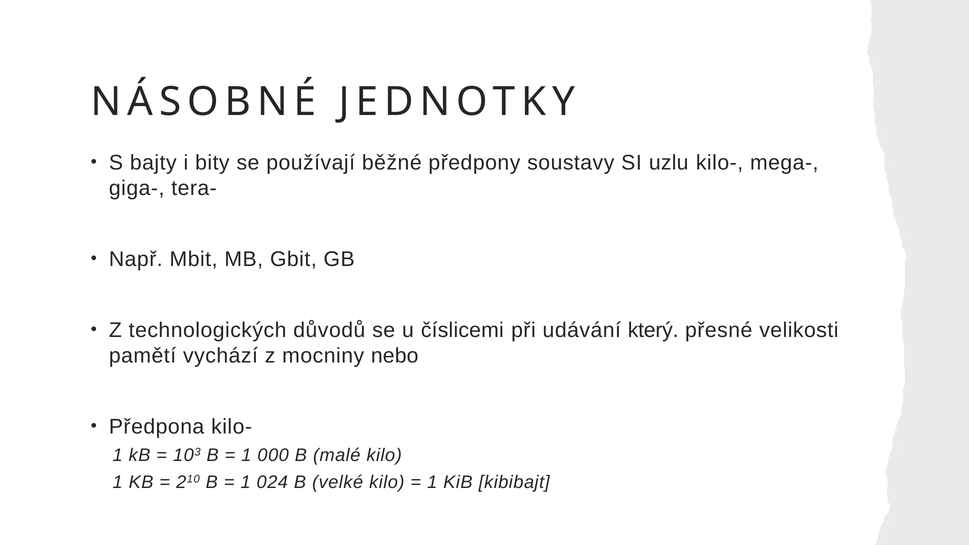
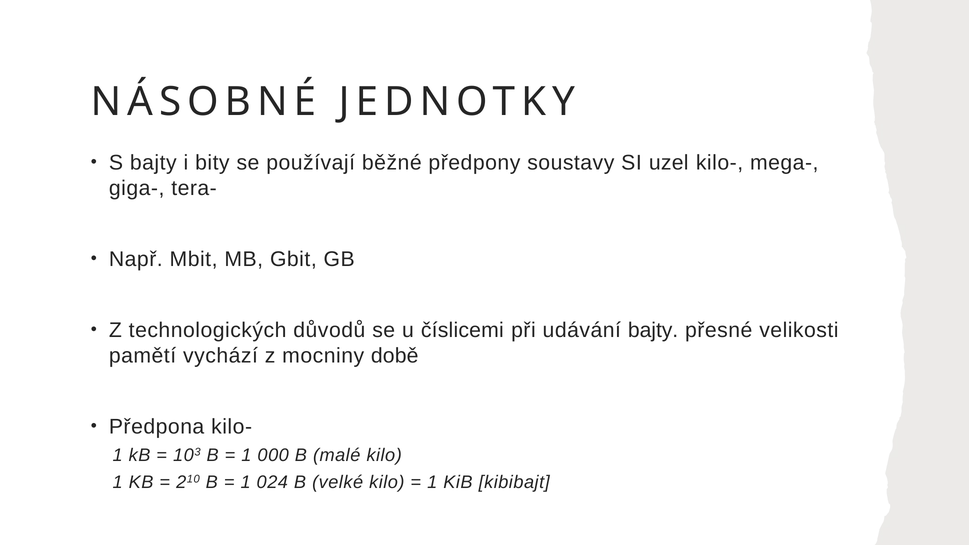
uzlu: uzlu -> uzel (669, 163)
udávání který: který -> bajty (653, 331)
nebo: nebo -> době (395, 356)
